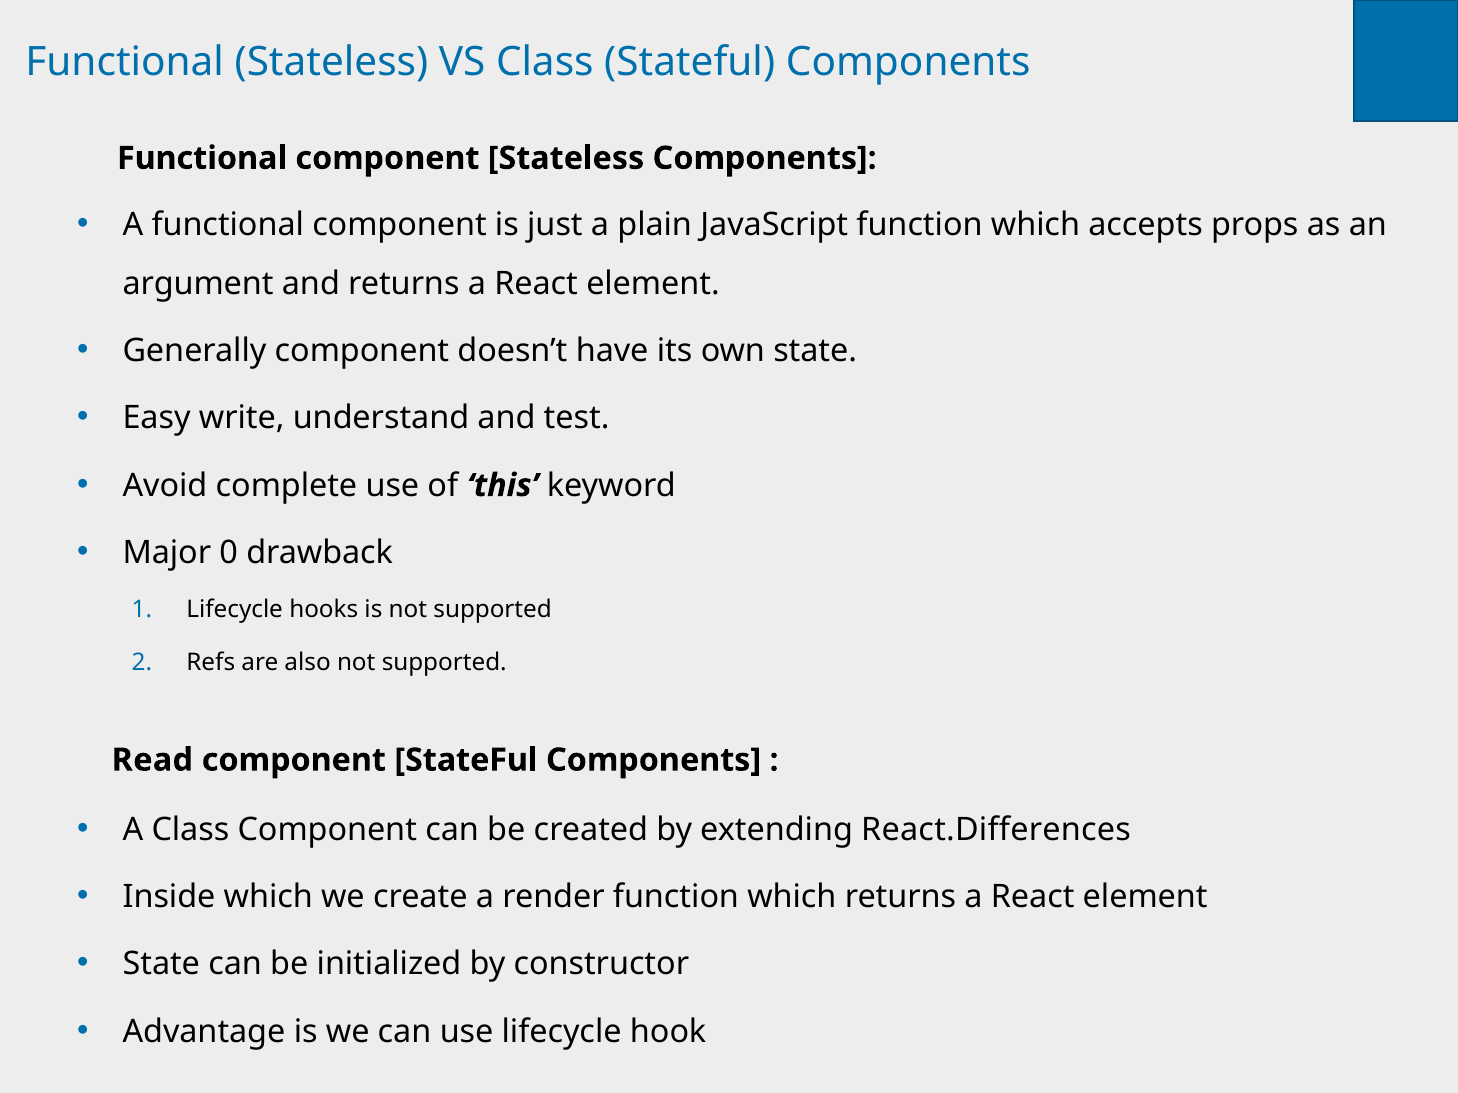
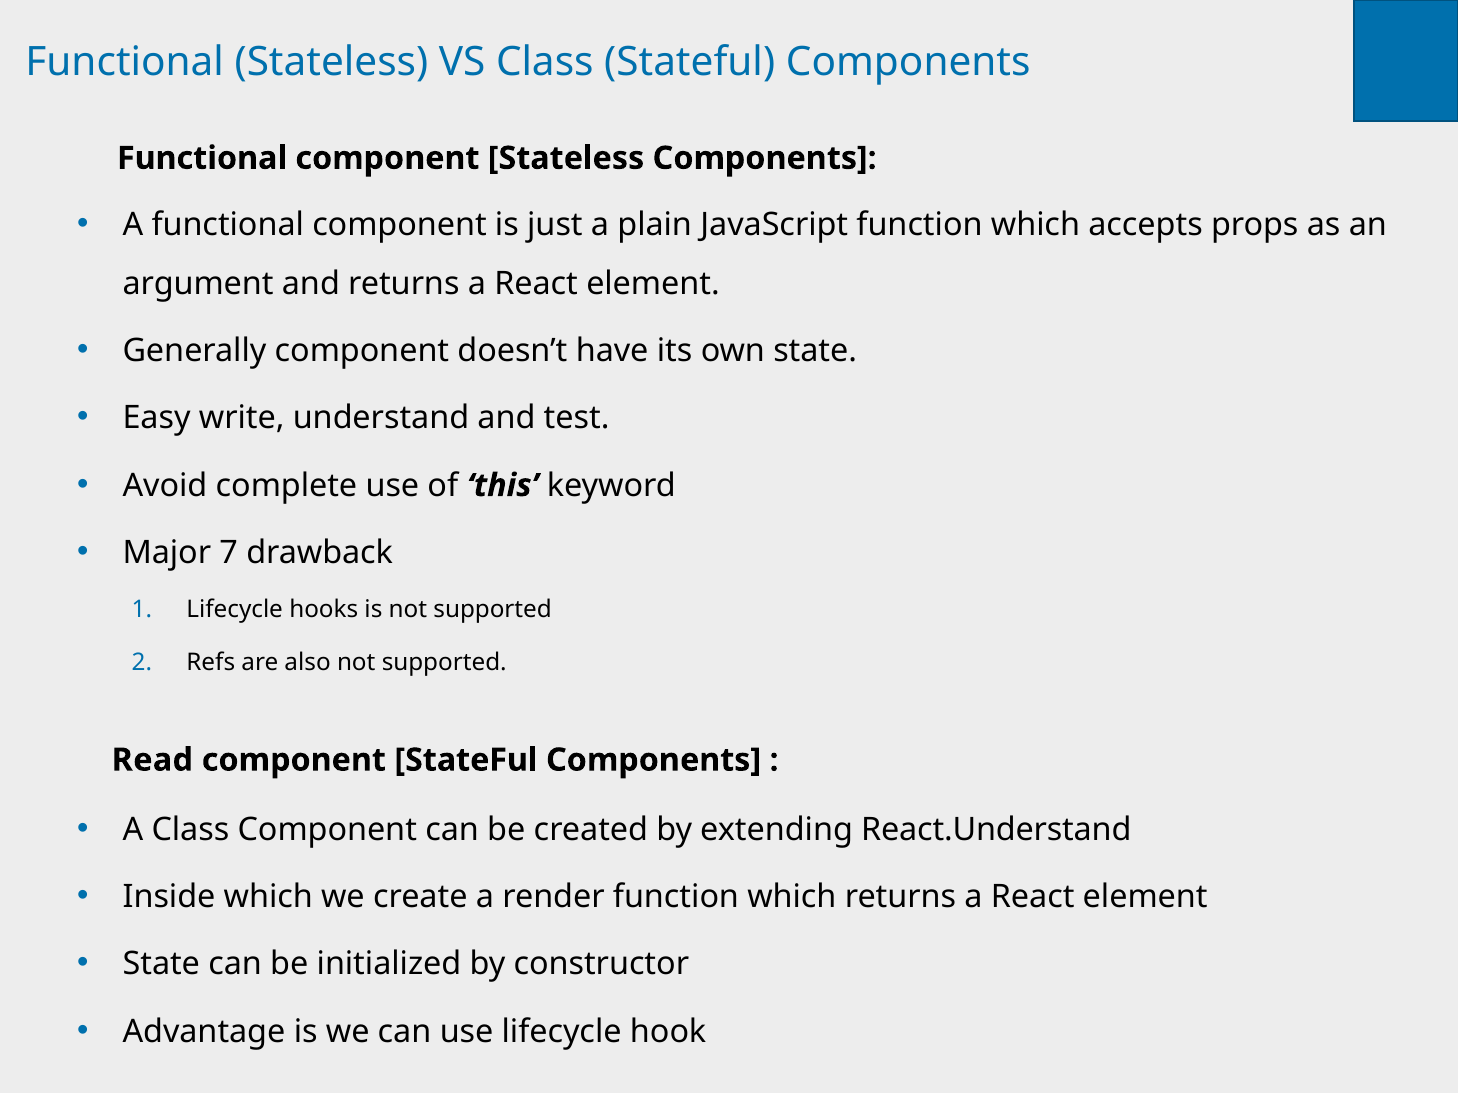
0: 0 -> 7 (229, 553)
React.Differences: React.Differences -> React.Understand (996, 830)
